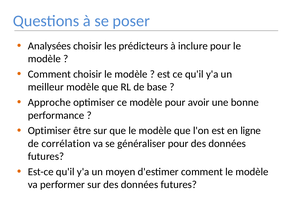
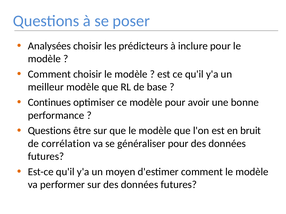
Approche: Approche -> Continues (49, 103)
Optimiser: Optimiser -> Questions (49, 131)
ligne: ligne -> bruit (251, 131)
